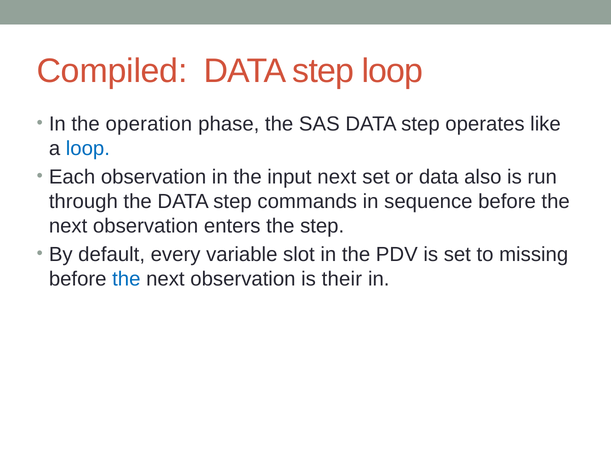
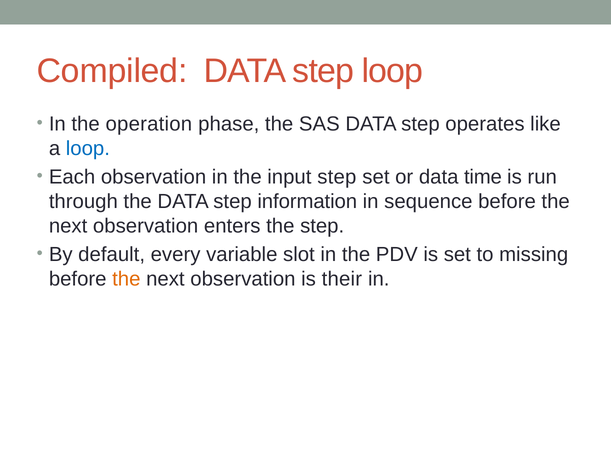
input next: next -> step (337, 177)
also: also -> time (483, 177)
commands: commands -> information (307, 201)
the colour: blue -> orange (126, 278)
